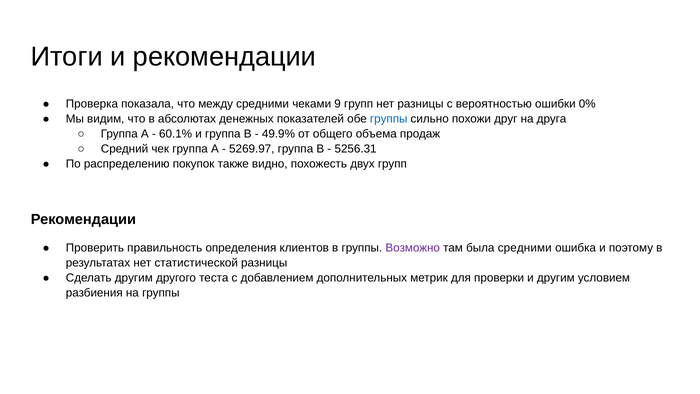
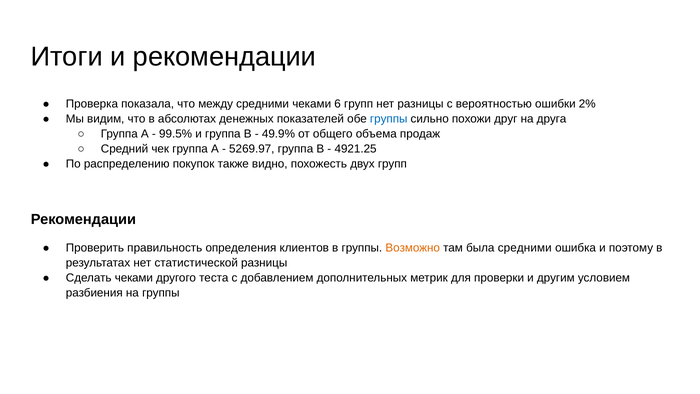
9: 9 -> 6 (338, 104)
0%: 0% -> 2% (587, 104)
60.1%: 60.1% -> 99.5% (176, 134)
5256.31: 5256.31 -> 4921.25 (356, 149)
Возможно colour: purple -> orange (413, 248)
Сделать другим: другим -> чеками (134, 278)
